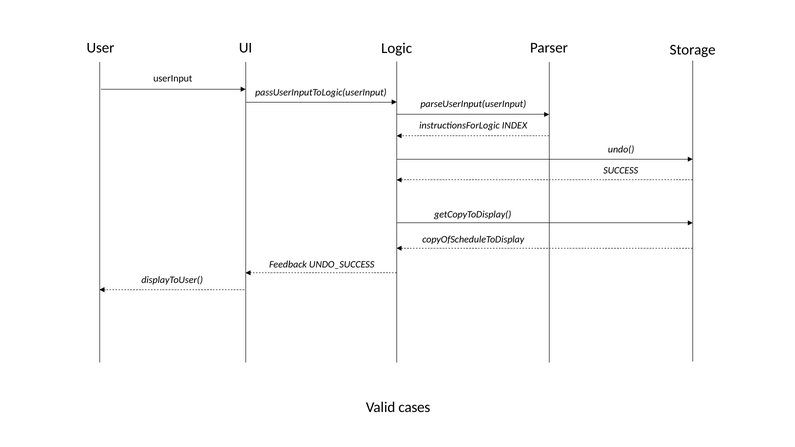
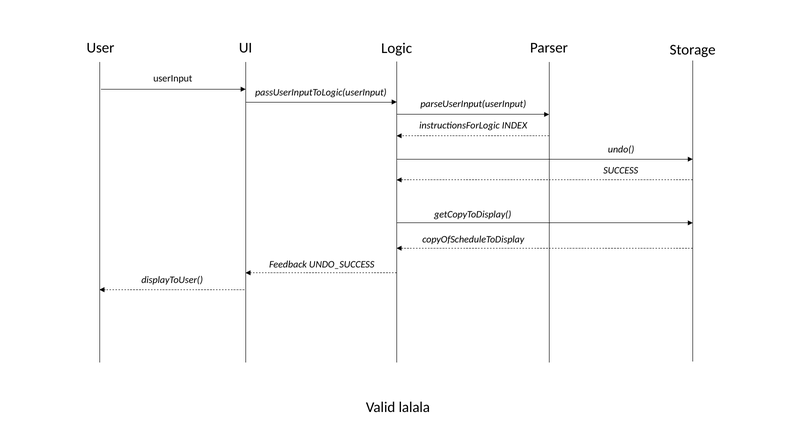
cases: cases -> lalala (414, 408)
